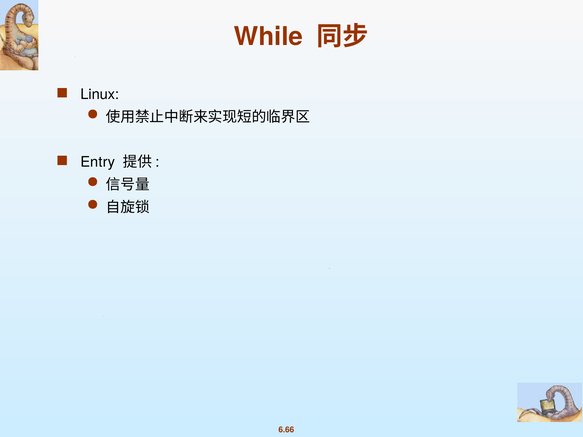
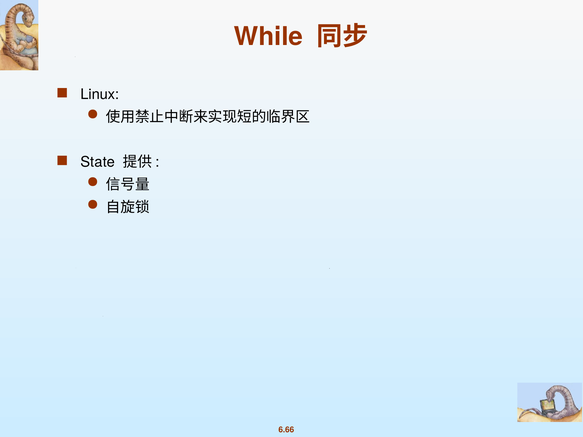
Entry: Entry -> State (98, 162)
